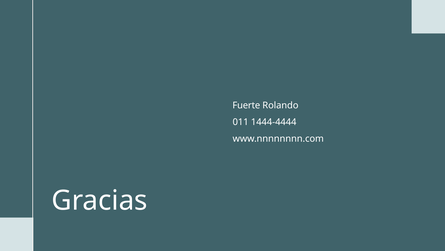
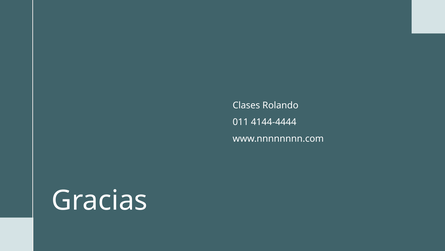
Fuerte: Fuerte -> Clases (246, 105)
1444-4444: 1444-4444 -> 4144-4444 (274, 122)
